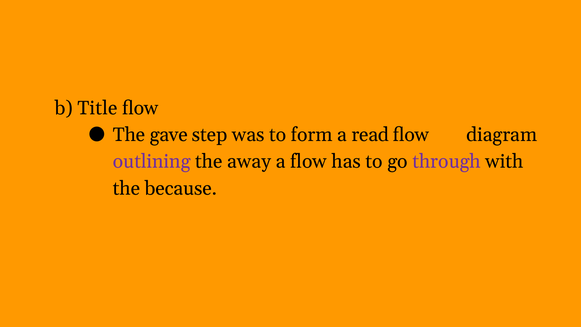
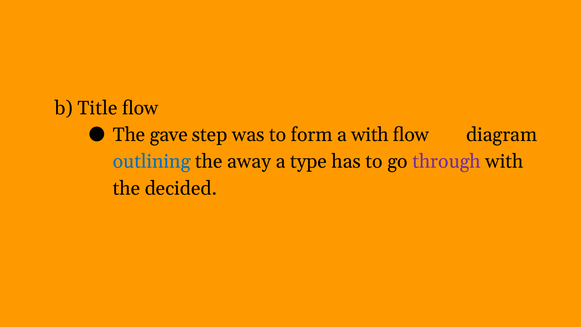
a read: read -> with (370, 135)
outlining colour: purple -> blue (152, 162)
a flow: flow -> type (309, 162)
because: because -> decided (181, 188)
